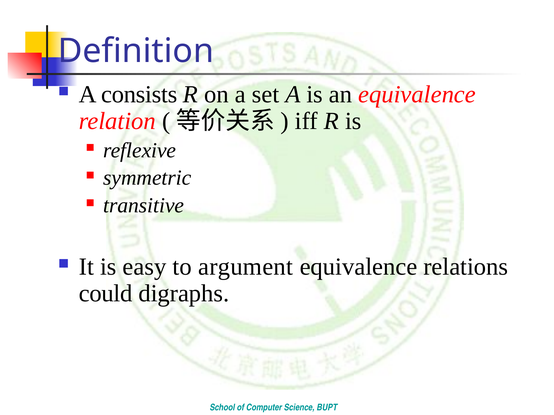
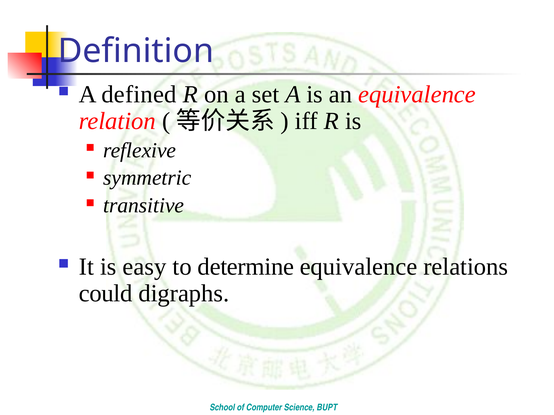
consists: consists -> defined (139, 95)
argument: argument -> determine (246, 267)
